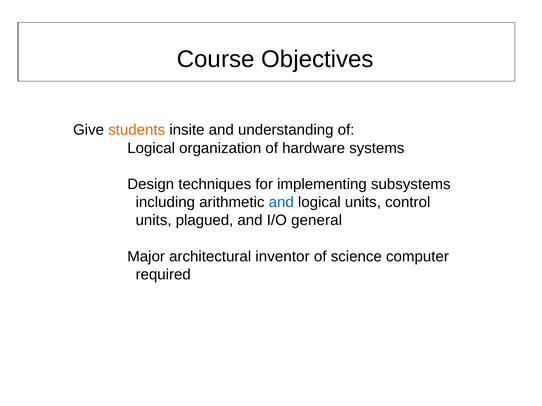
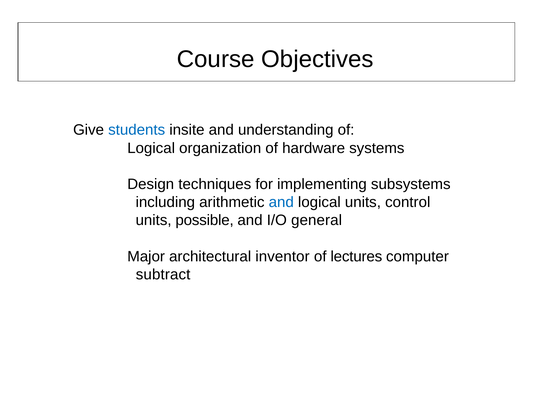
students colour: orange -> blue (137, 130)
plagued: plagued -> possible (205, 221)
science: science -> lectures (356, 257)
required: required -> subtract (163, 275)
